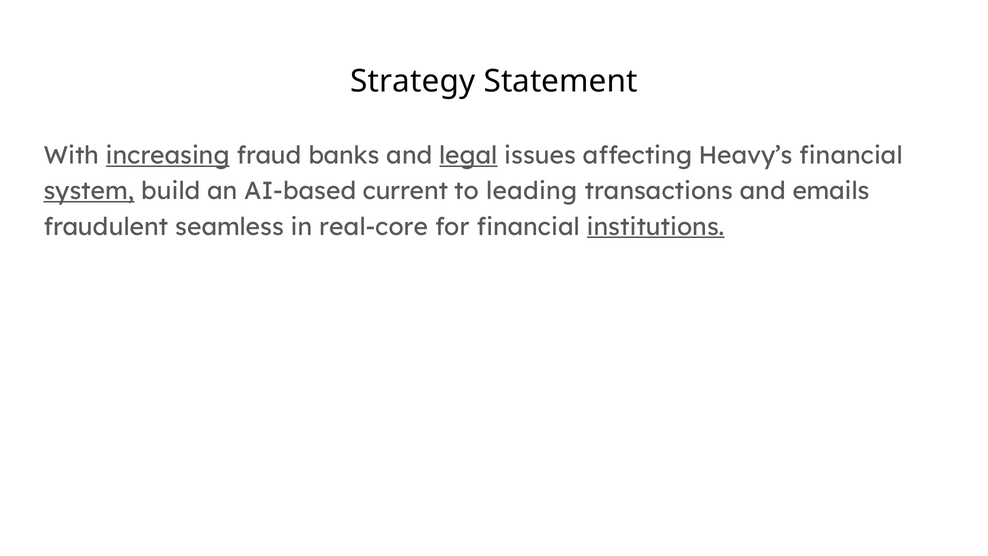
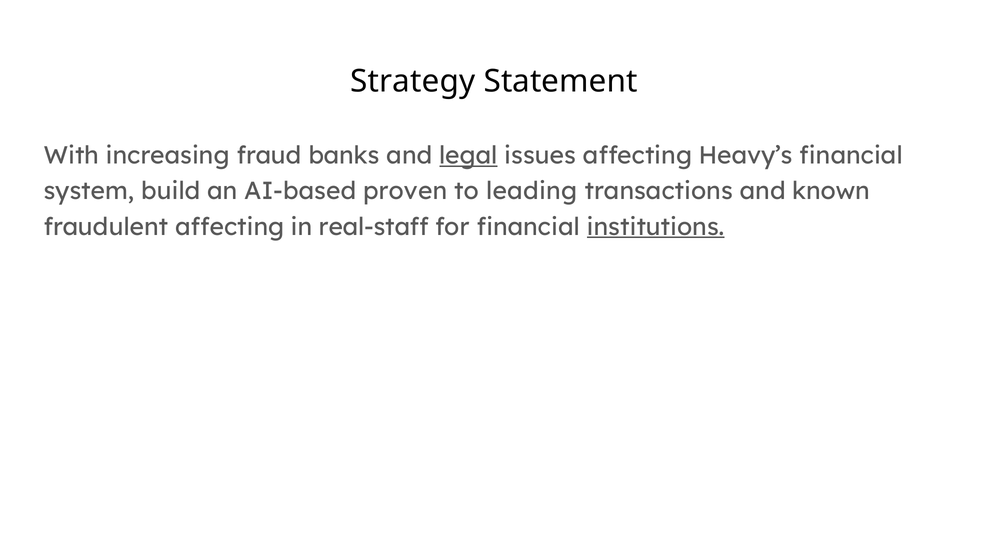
increasing underline: present -> none (168, 156)
system underline: present -> none (89, 191)
current: current -> proven (405, 191)
emails: emails -> known (831, 191)
fraudulent seamless: seamless -> affecting (230, 227)
real-core: real-core -> real-staff (374, 227)
